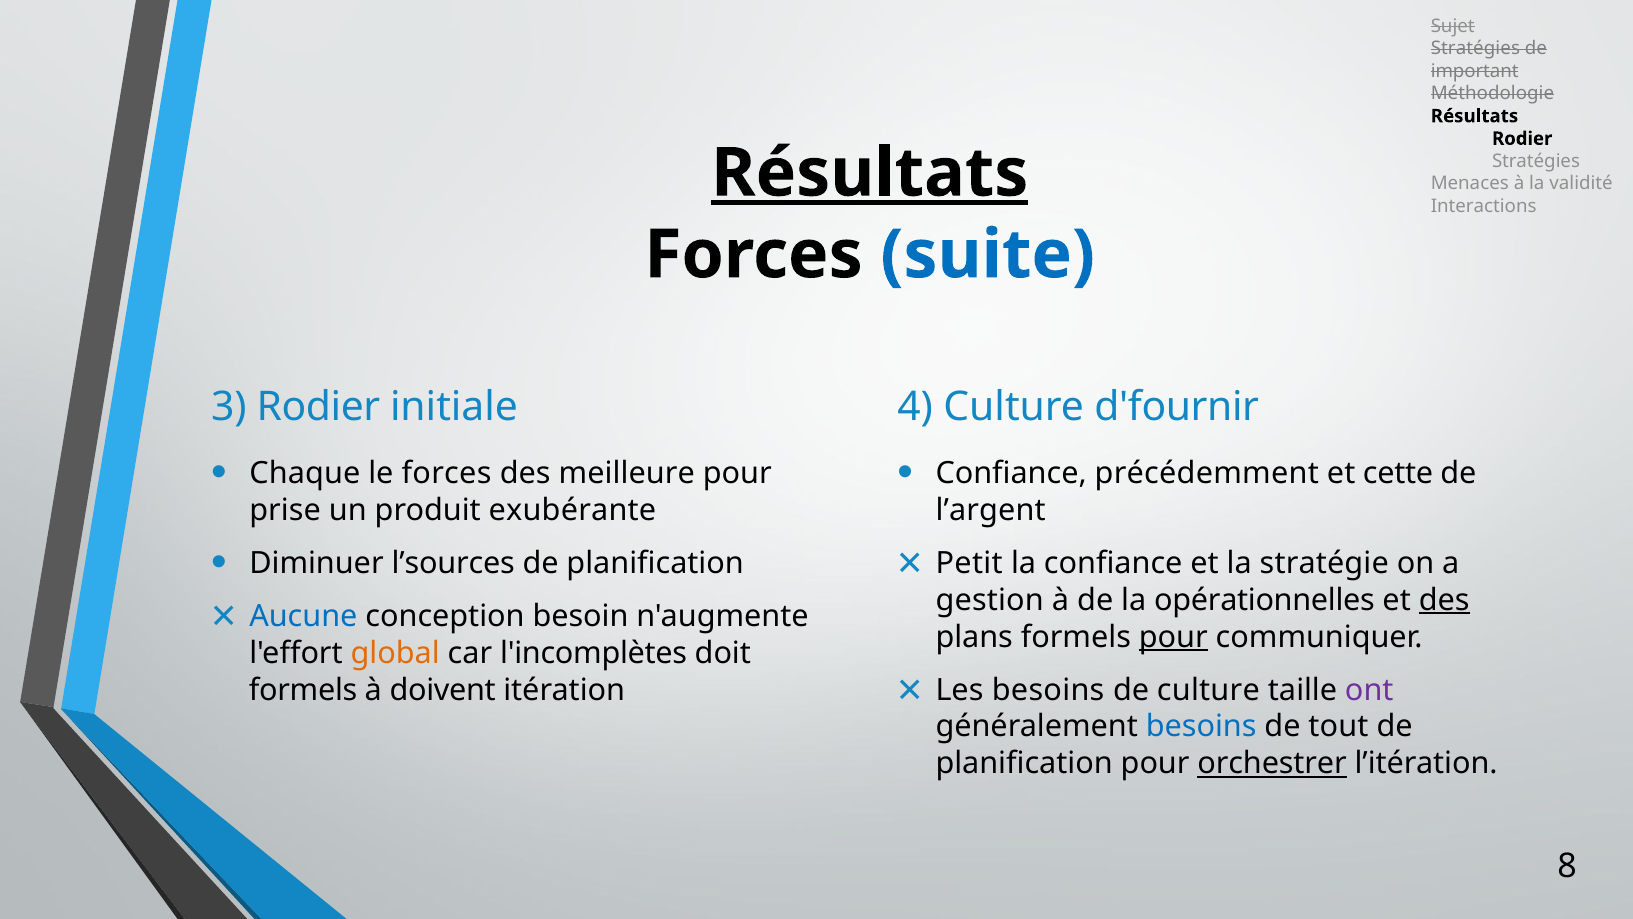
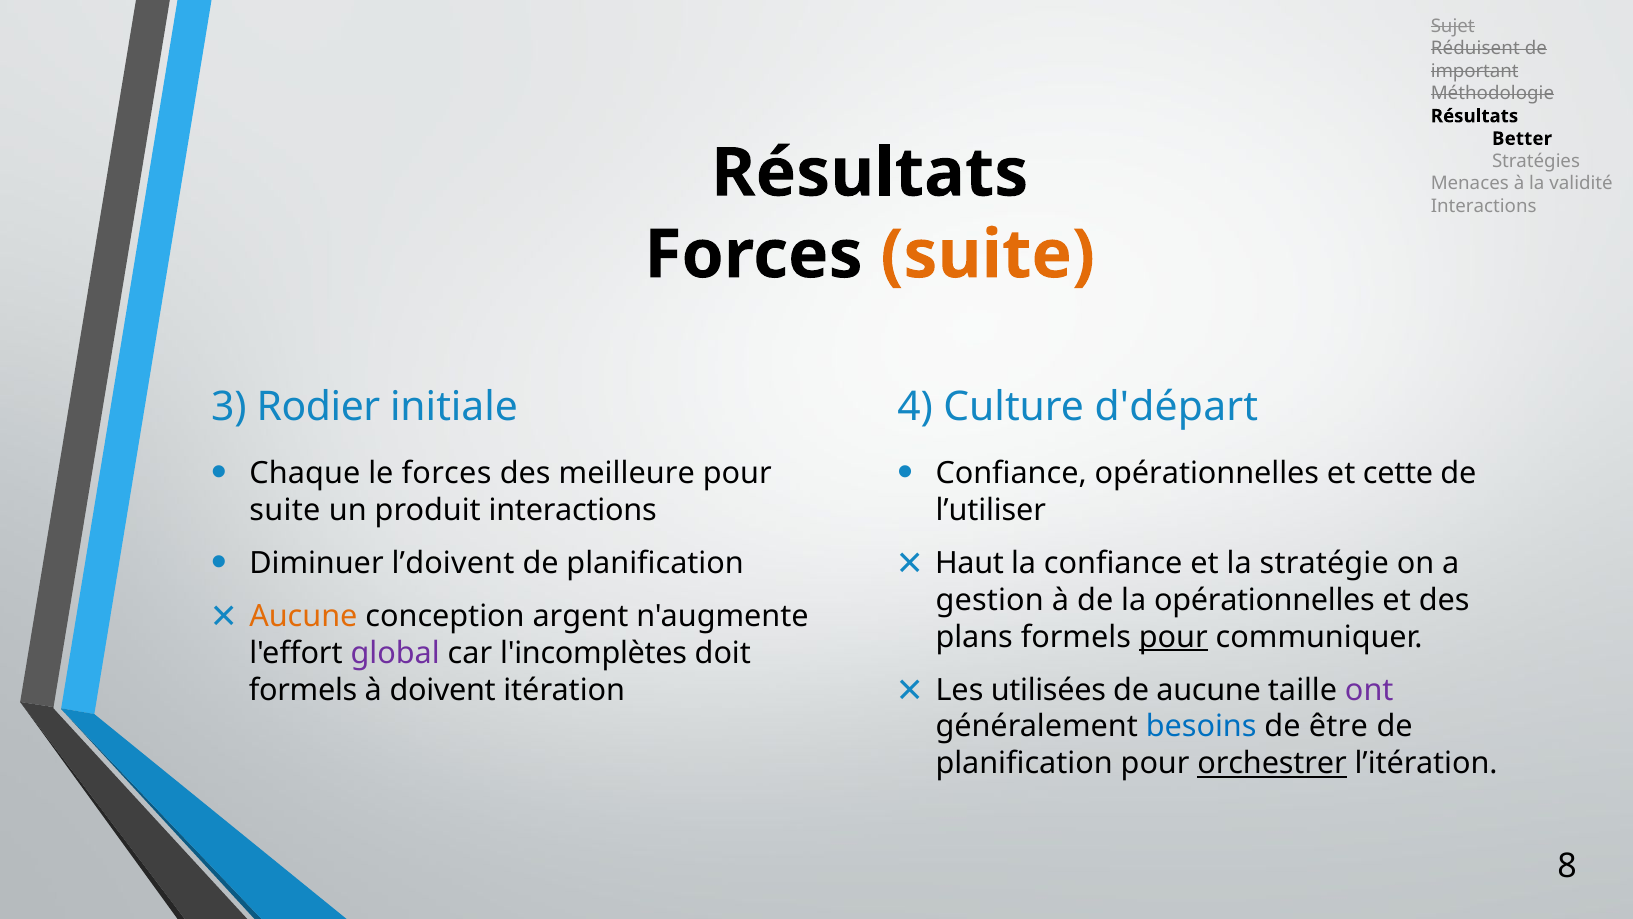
Stratégies: Stratégies -> Réduisent (1475, 49)
Rodier: Rodier -> Better (1522, 139)
Résultats underline: present -> none (870, 173)
suite colour: blue -> orange (988, 255)
d'fournir: d'fournir -> d'départ (1176, 407)
Confiance précédemment: précédemment -> opérationnelles (1207, 473)
prise: prise -> suite (285, 510)
produit exubérante: exubérante -> interactions (573, 510)
l’argent: l’argent -> l’utiliser (991, 510)
l’sources: l’sources -> l’doivent (453, 563)
Petit: Petit -> Haut (969, 563)
des underline: present -> none (1444, 600)
Aucune colour: blue -> orange (303, 616)
besoin: besoin -> argent (580, 616)
global colour: orange -> purple (395, 653)
Les besoins: besoins -> utilisées (1048, 690)
de culture: culture -> aucune (1209, 690)
tout: tout -> être (1338, 727)
